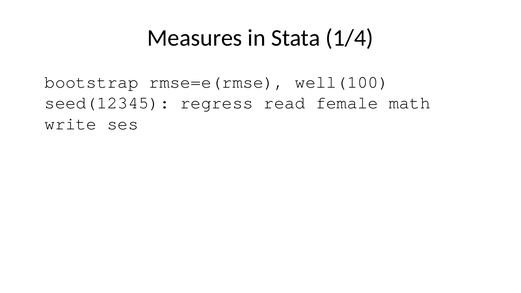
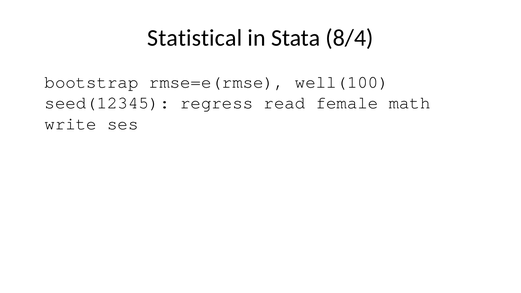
Measures: Measures -> Statistical (195, 38)
1/4: 1/4 -> 8/4 (349, 38)
